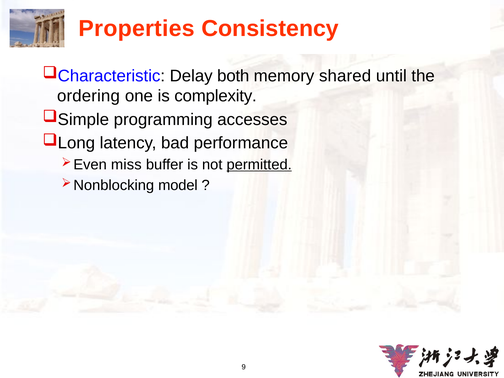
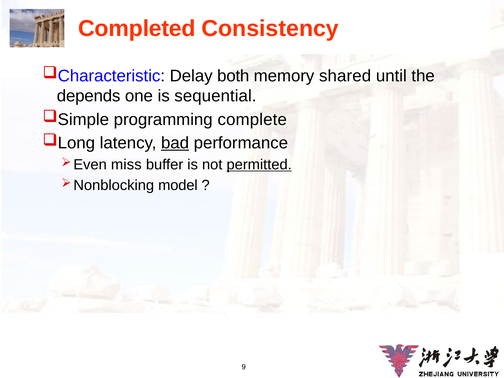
Properties: Properties -> Completed (137, 29)
ordering: ordering -> depends (89, 96)
complexity: complexity -> sequential (215, 96)
accesses: accesses -> complete (252, 119)
bad underline: none -> present (175, 143)
